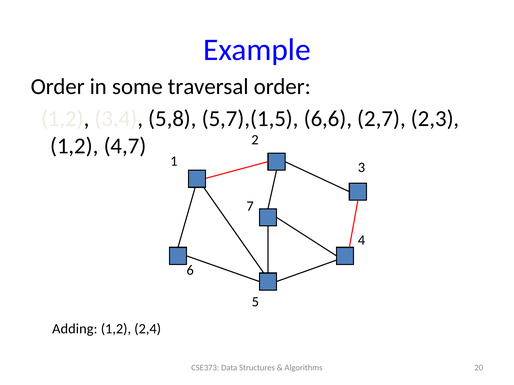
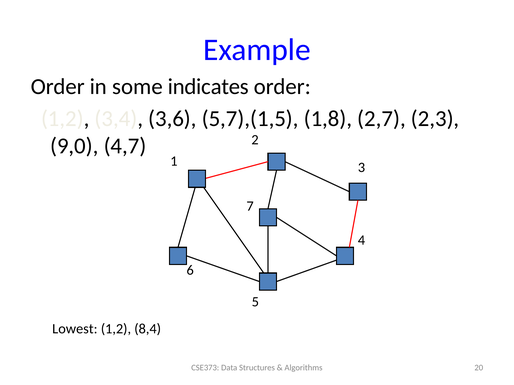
traversal: traversal -> indicates (208, 87)
5,8: 5,8 -> 3,6 (172, 119)
6,6: 6,6 -> 1,8 (328, 119)
1,2: 1,2 -> 9,0 (74, 146)
Adding: Adding -> Lowest (75, 329)
2,4: 2,4 -> 8,4 (148, 329)
